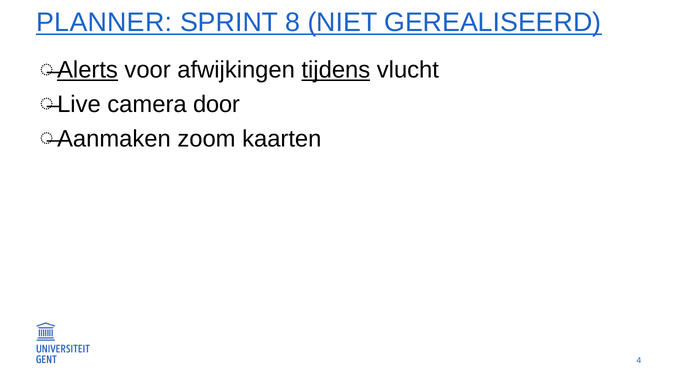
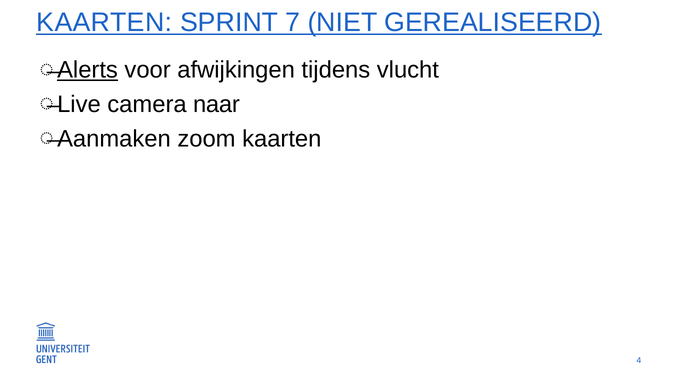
PLANNER: PLANNER -> KAARTEN (104, 23)
8: 8 -> 7 (293, 23)
tijdens underline: present -> none (336, 70)
door: door -> naar (216, 104)
